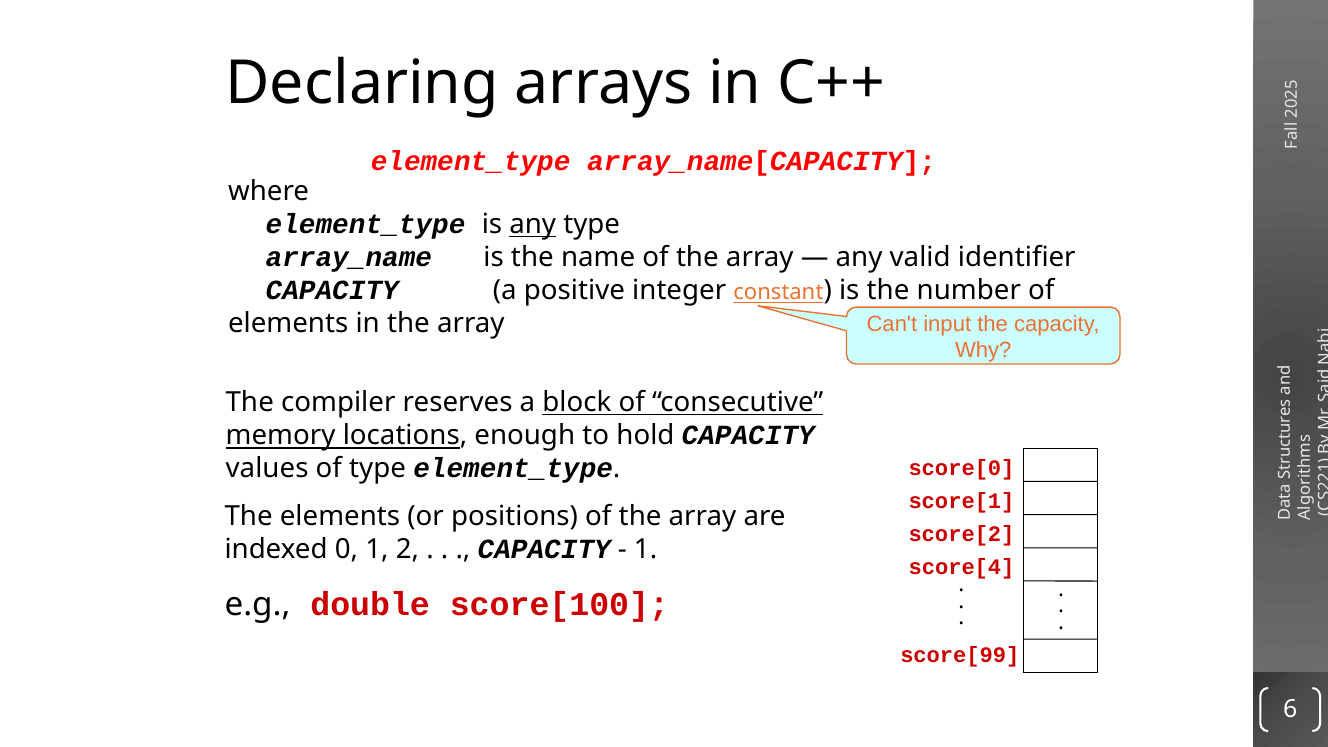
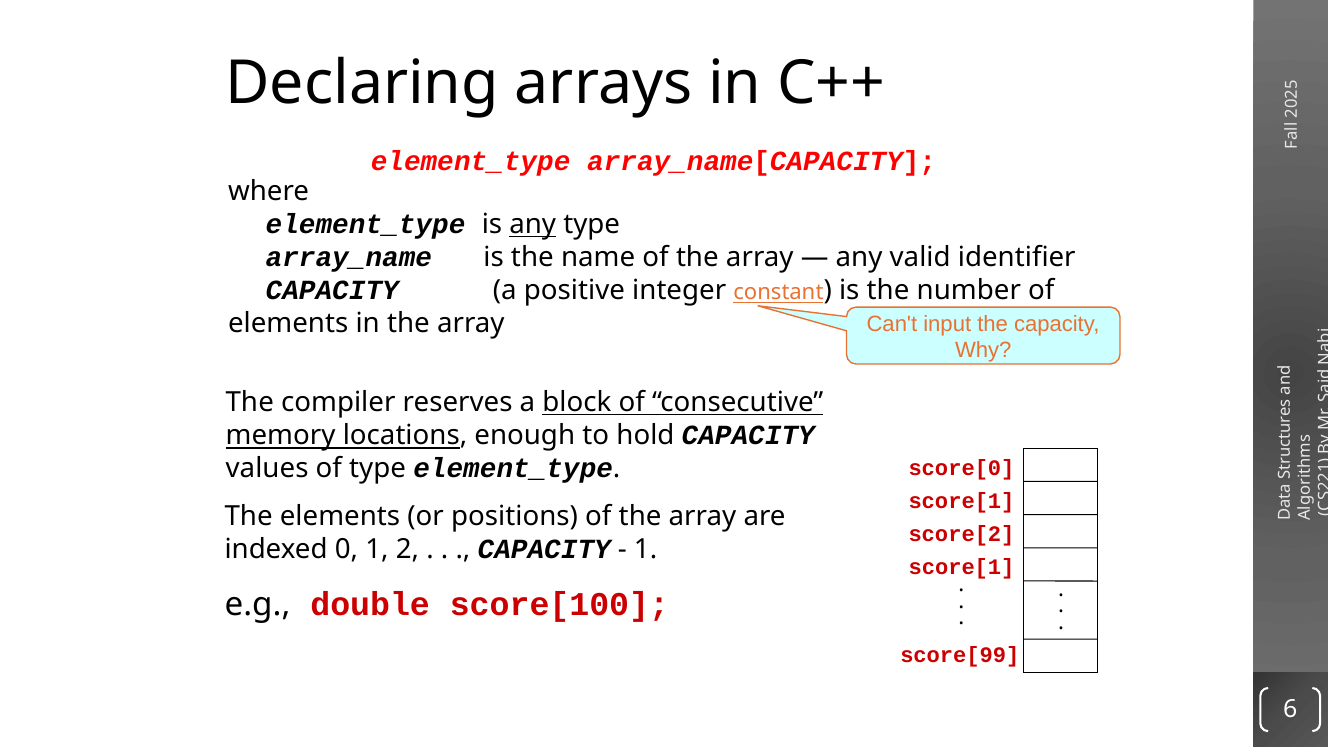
score[4: score[4 -> score[1 (962, 568)
